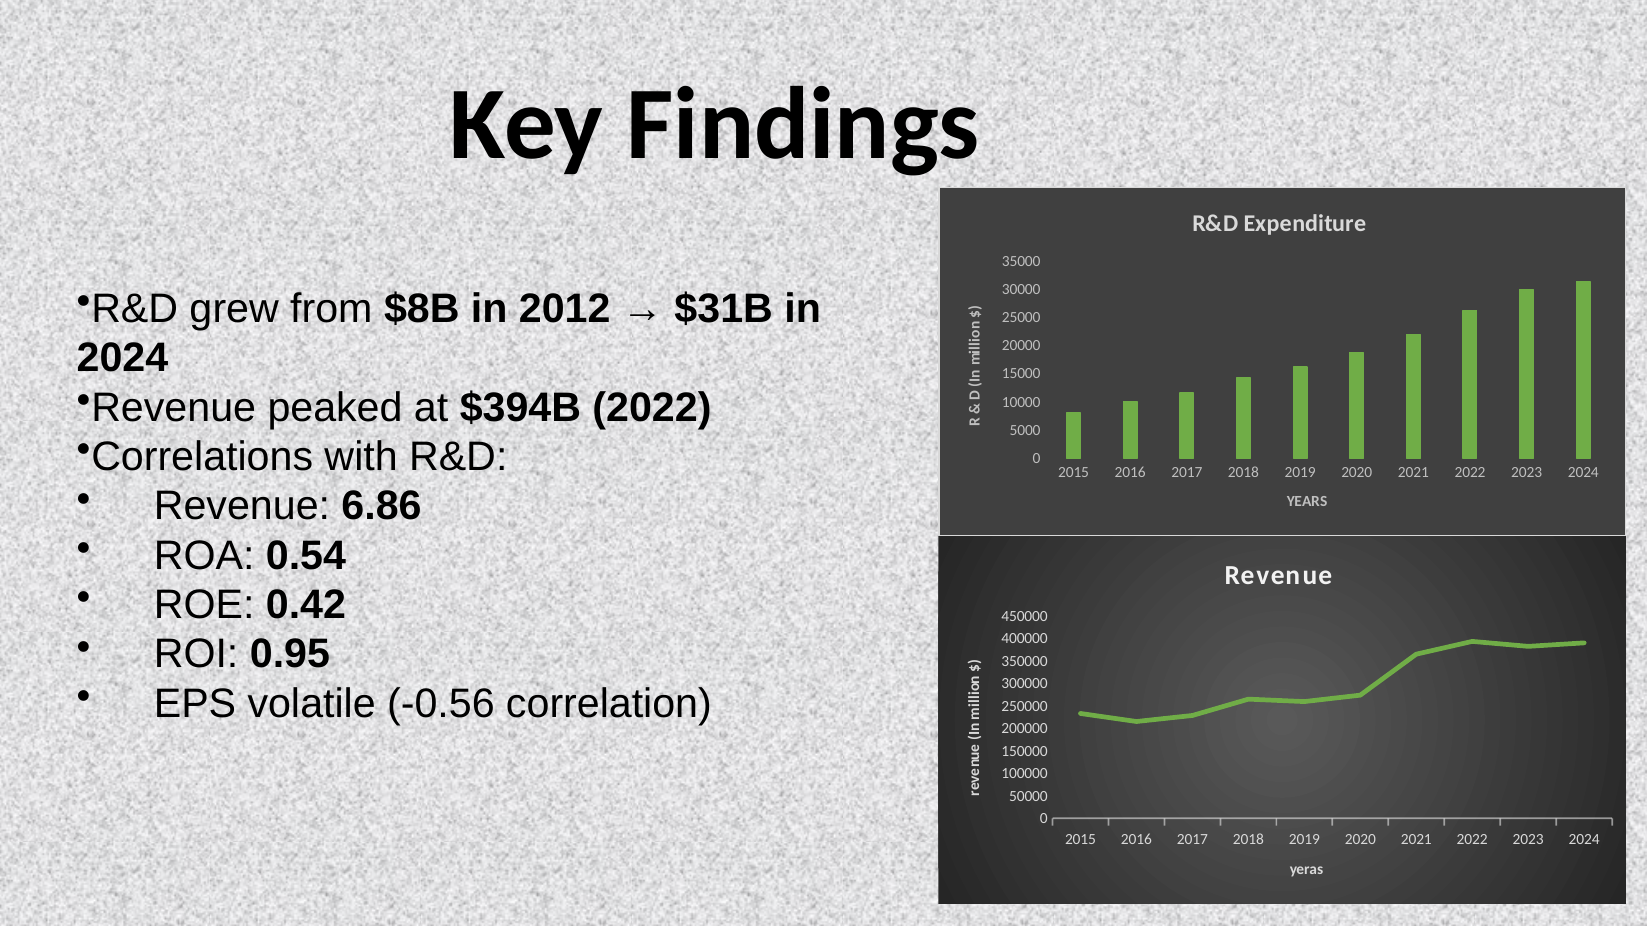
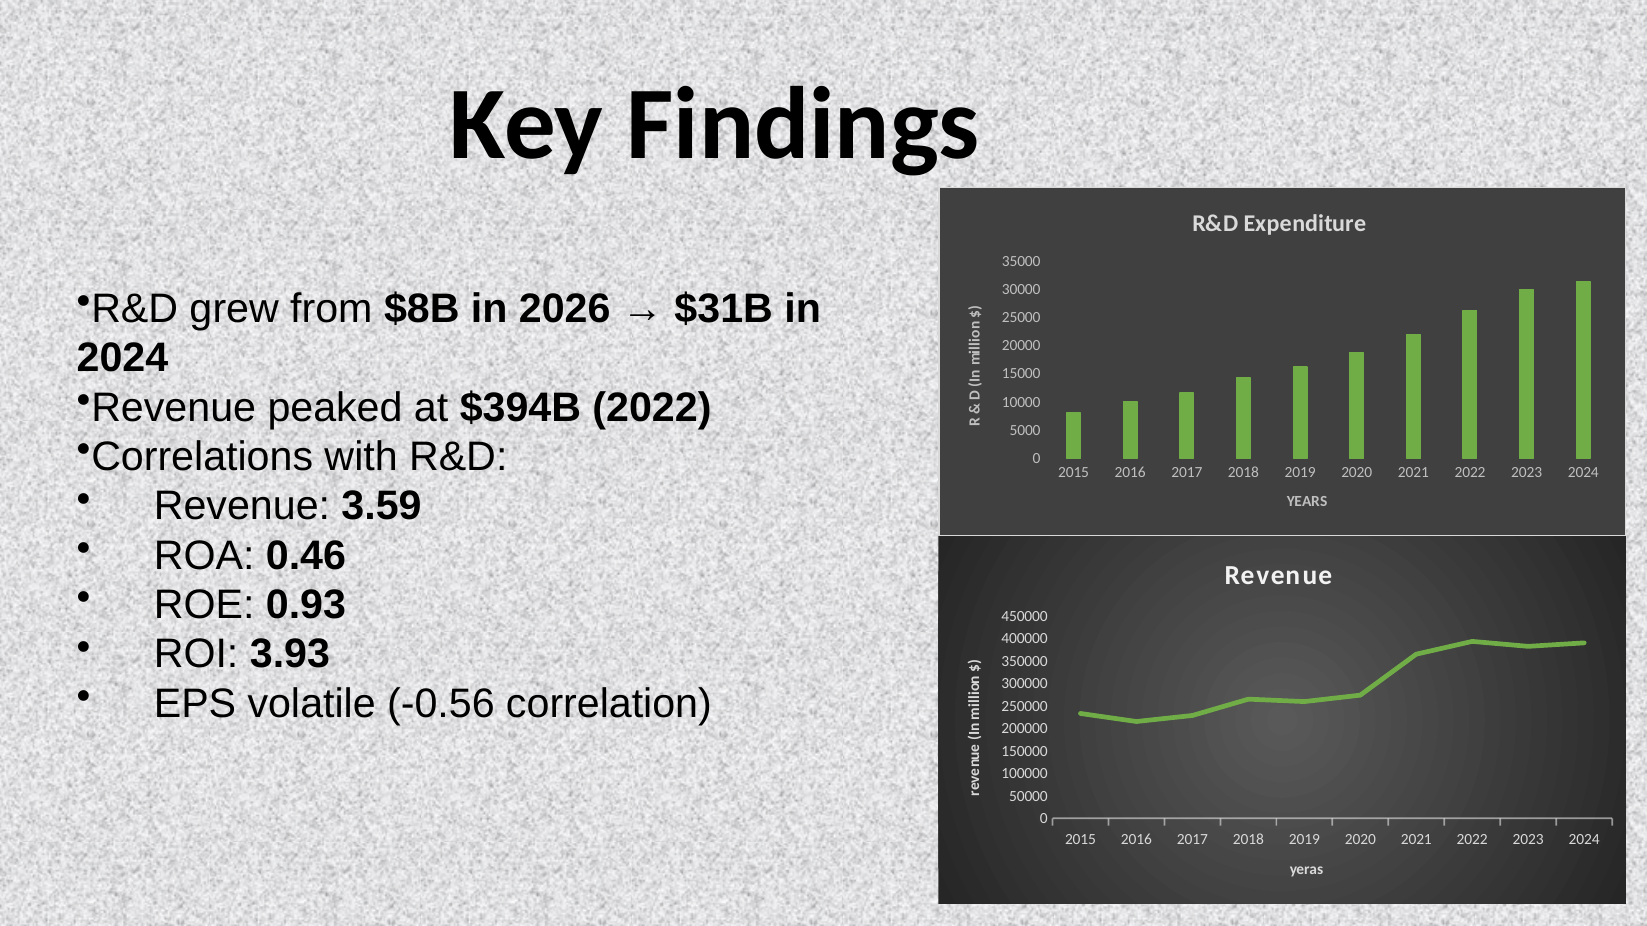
2012: 2012 -> 2026 (565, 309)
6.86: 6.86 -> 3.59 (382, 506)
0.54: 0.54 -> 0.46 (306, 556)
0.42: 0.42 -> 0.93 (306, 605)
0.95: 0.95 -> 3.93 (290, 655)
